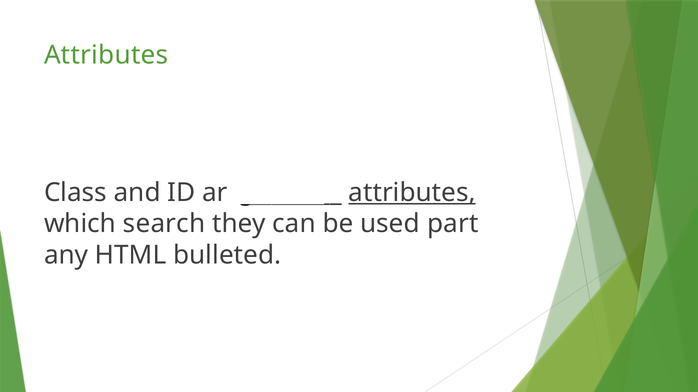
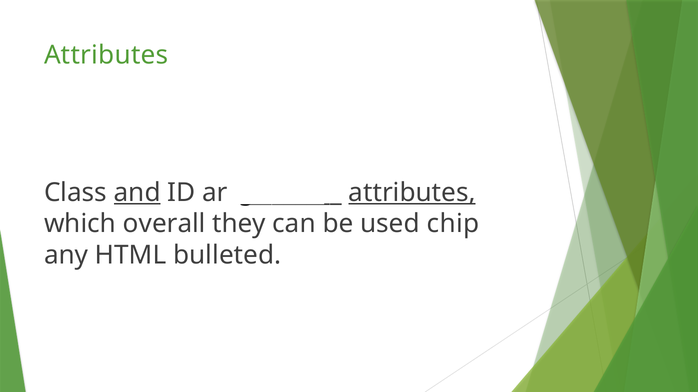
and underline: none -> present (137, 193)
search: search -> overall (164, 224)
part: part -> chip (453, 224)
